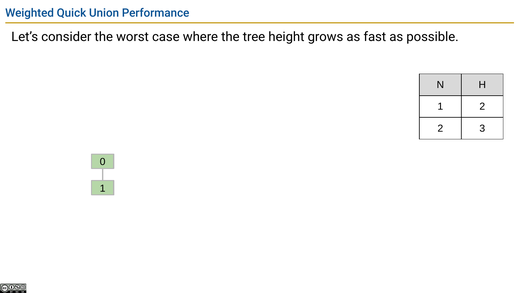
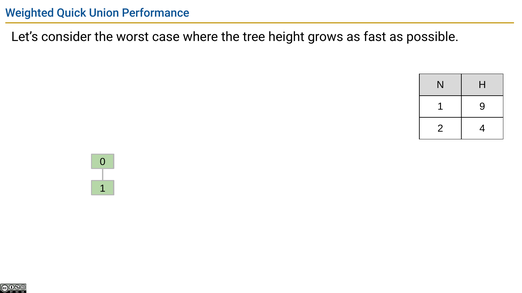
1 2: 2 -> 9 (482, 107)
3: 3 -> 4 (482, 129)
